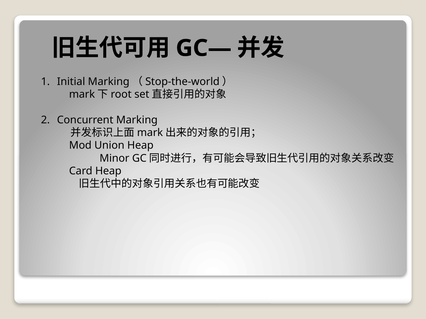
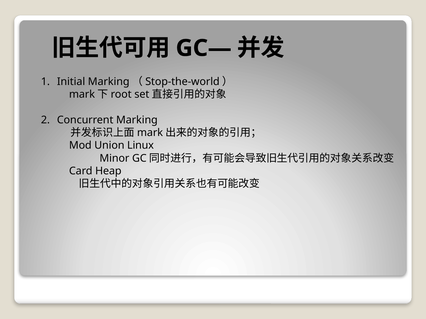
Union Heap: Heap -> Linux (140, 146)
